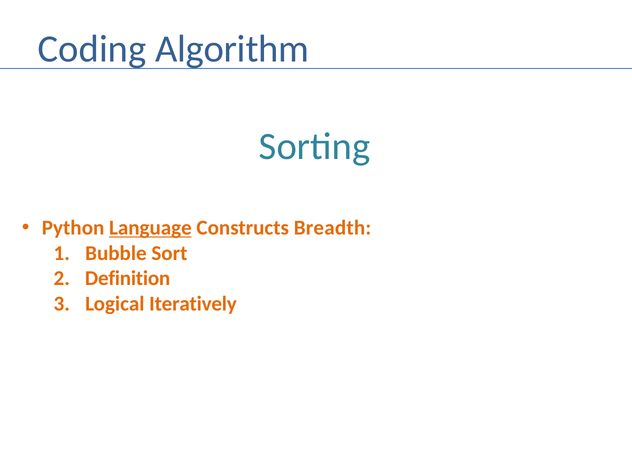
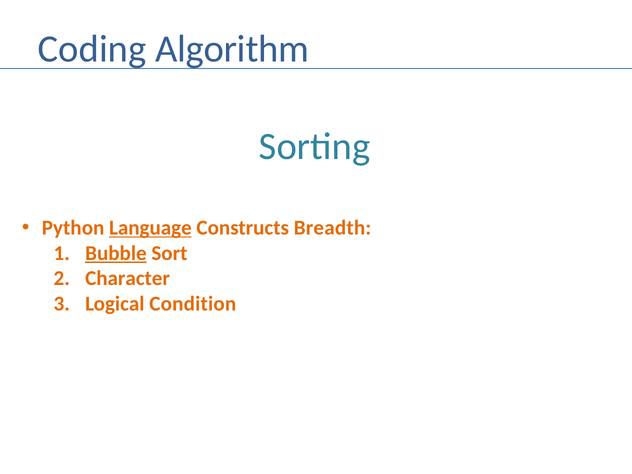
Bubble underline: none -> present (116, 253)
Definition: Definition -> Character (128, 278)
Iteratively: Iteratively -> Condition (193, 304)
